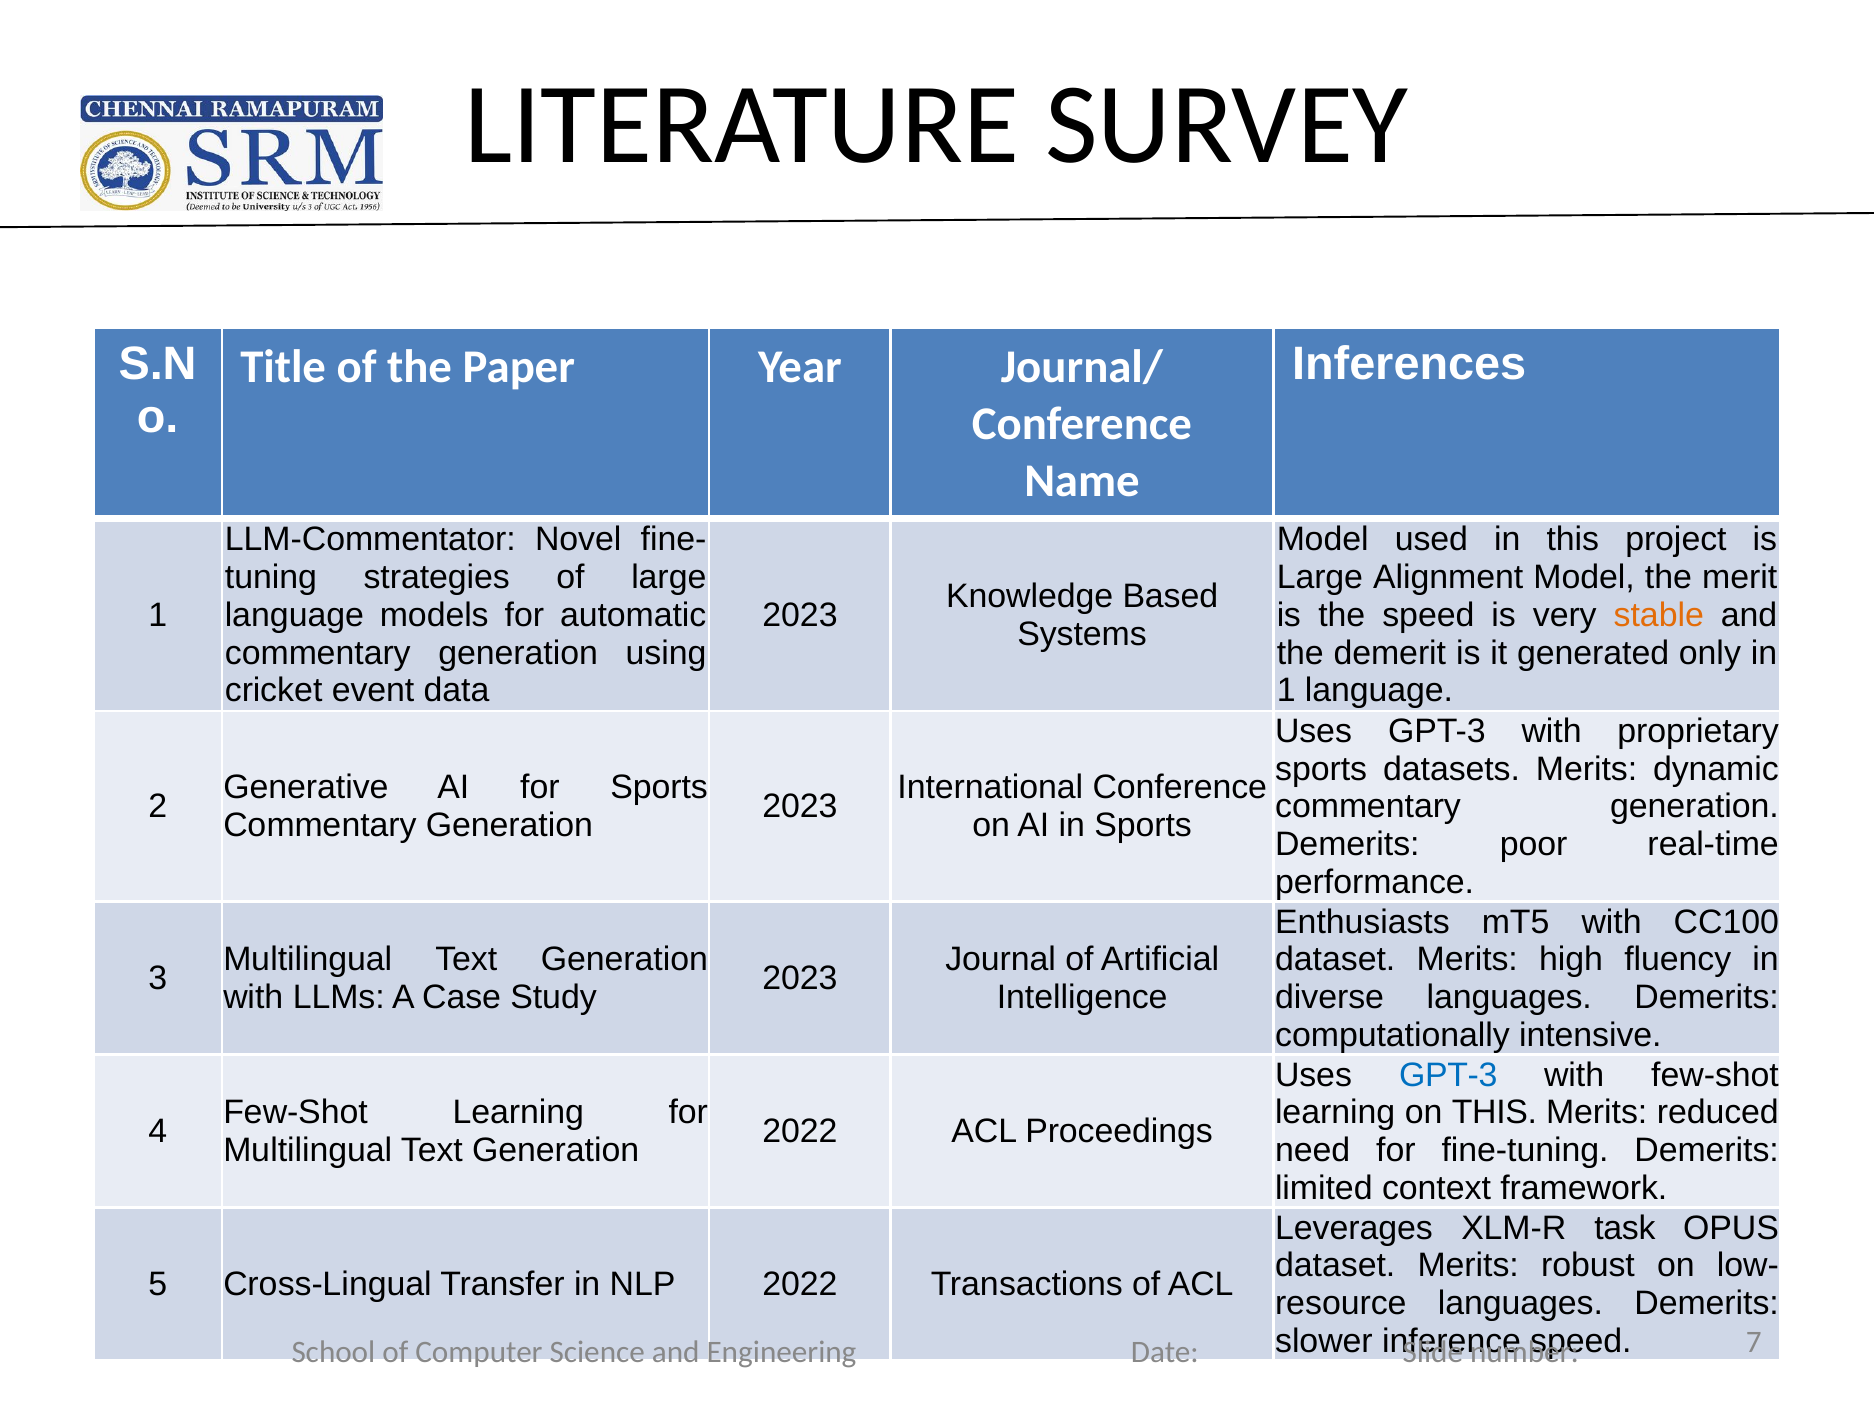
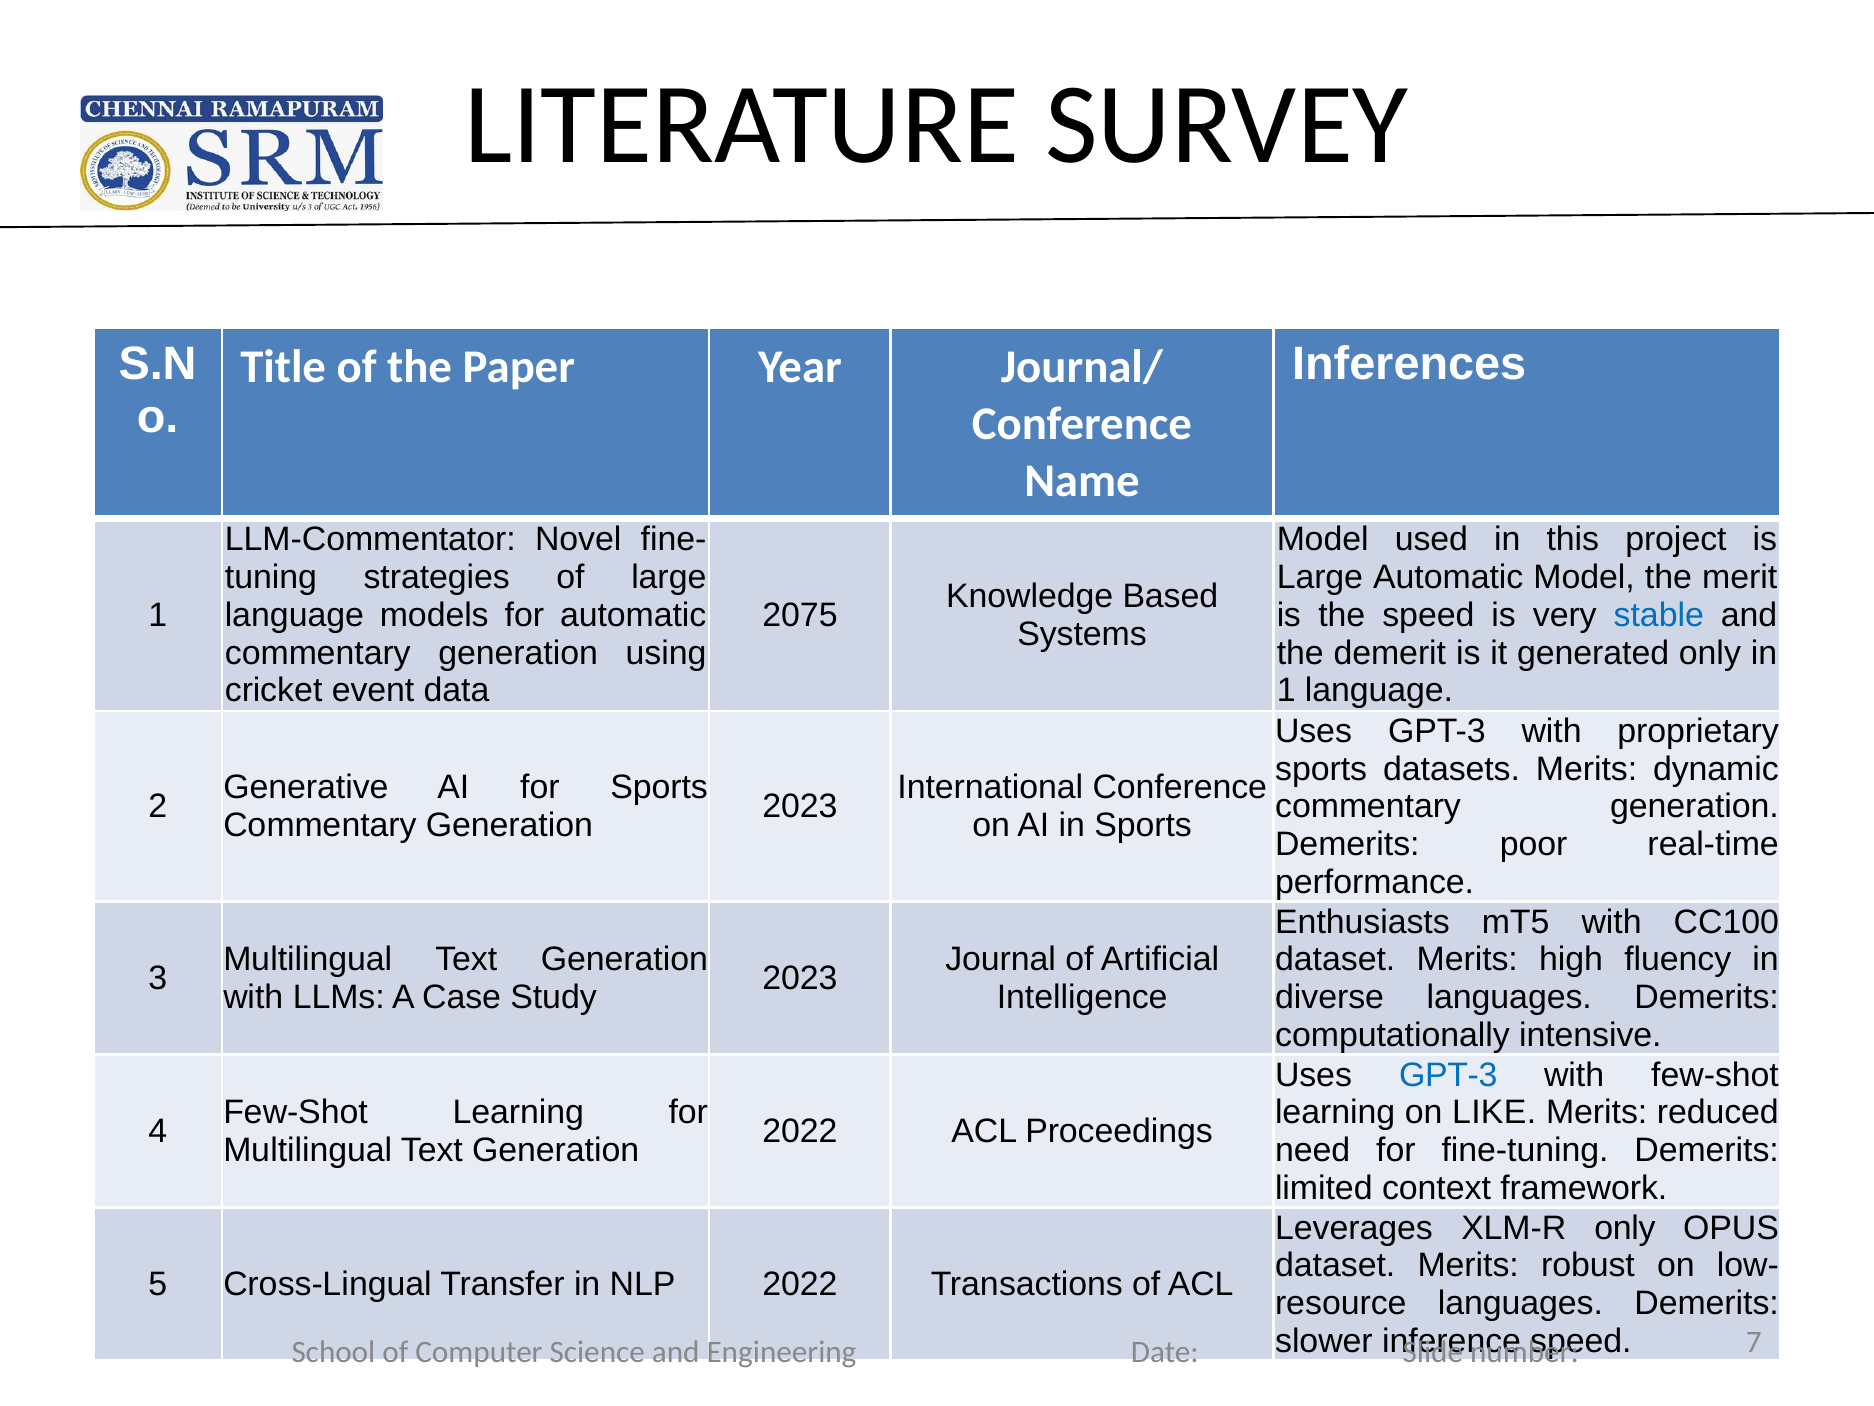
Large Alignment: Alignment -> Automatic (1448, 577)
2023: 2023 -> 2075 (800, 615)
stable colour: orange -> blue (1659, 615)
on THIS: THIS -> LIKE (1494, 1112)
XLM-R task: task -> only (1625, 1227)
